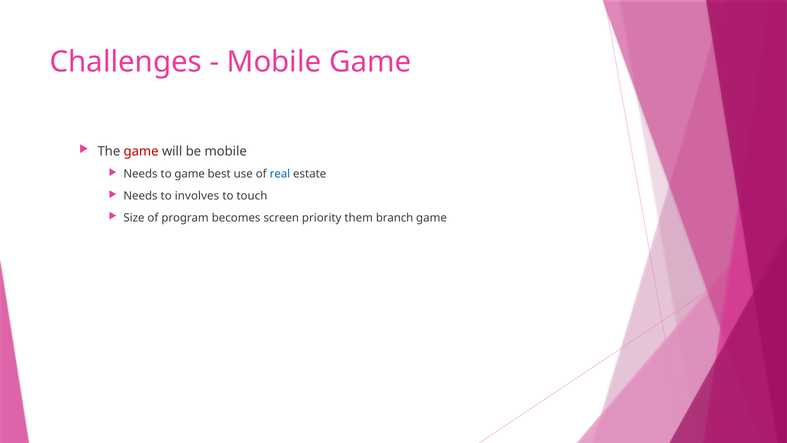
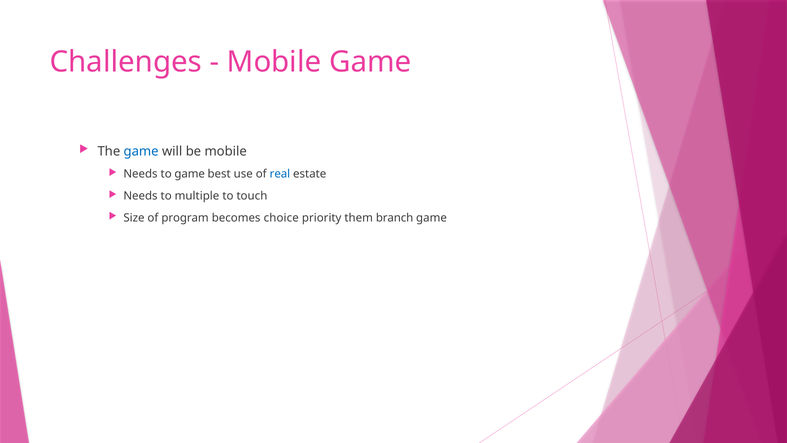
game colour: red -> blue (141, 151)
involves: involves -> multiple (197, 196)
screen: screen -> choice (281, 218)
